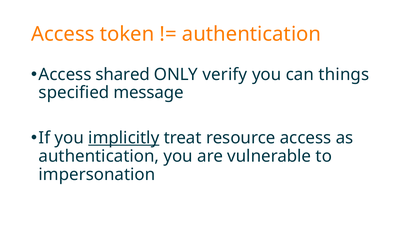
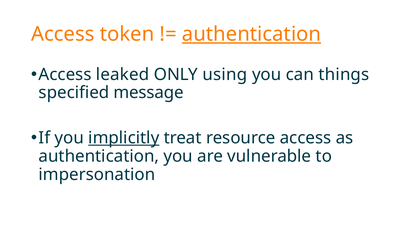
authentication underline: none -> present (252, 34)
shared: shared -> leaked (123, 74)
verify: verify -> using (225, 74)
